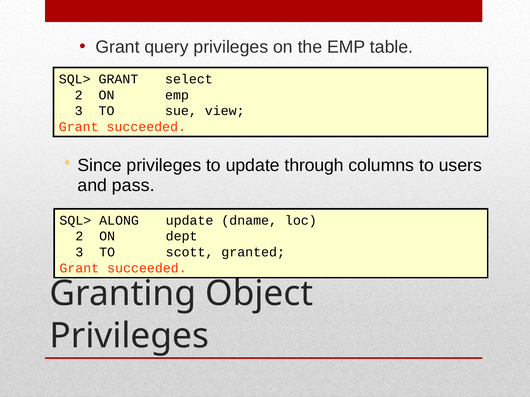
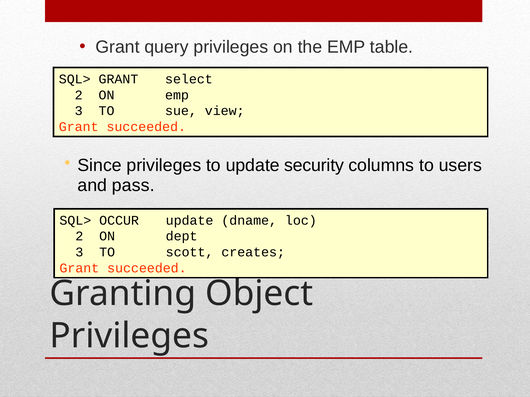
through: through -> security (314, 166)
ALONG: ALONG -> OCCUR (119, 221)
granted: granted -> creates (253, 252)
